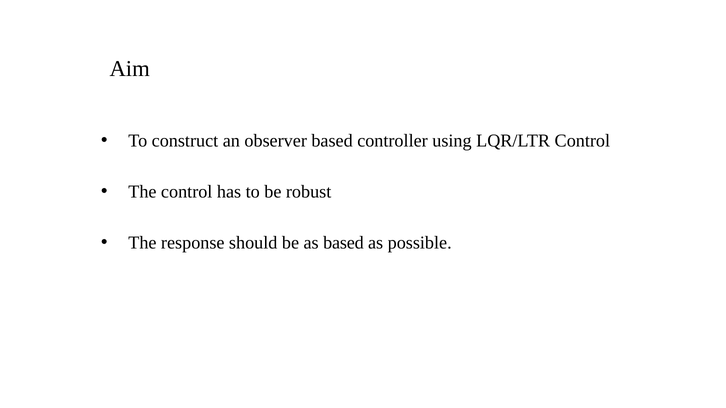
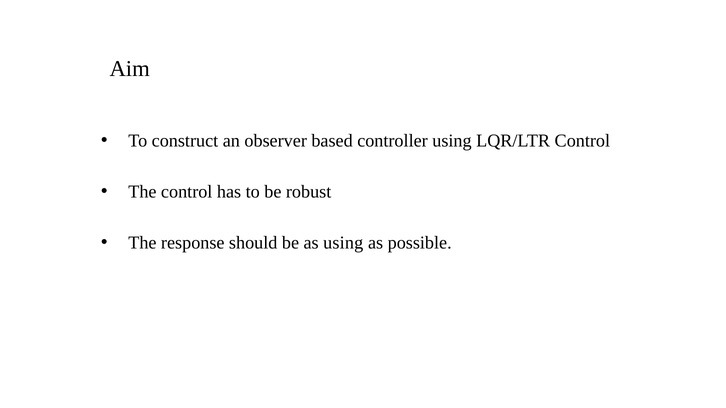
as based: based -> using (343, 243)
